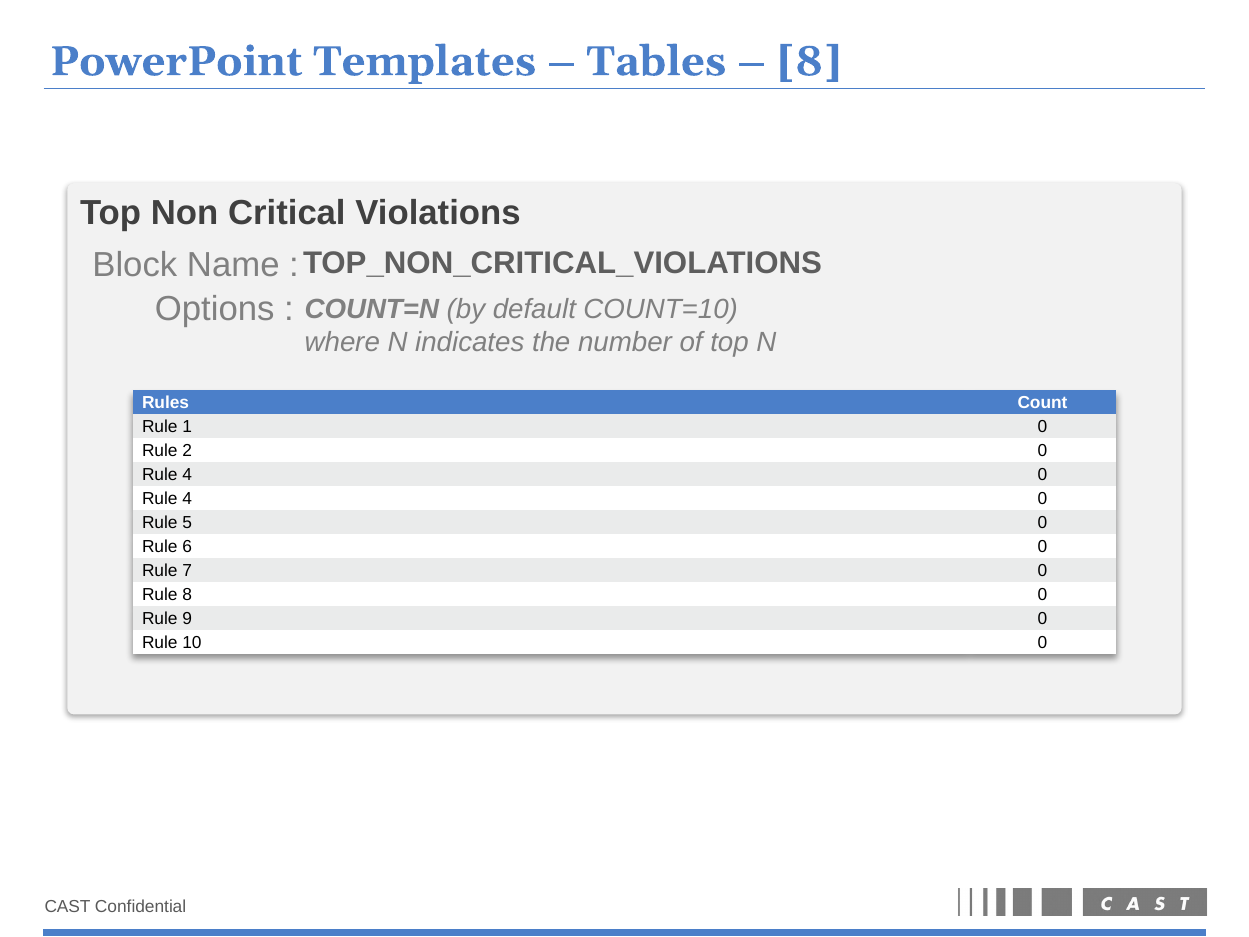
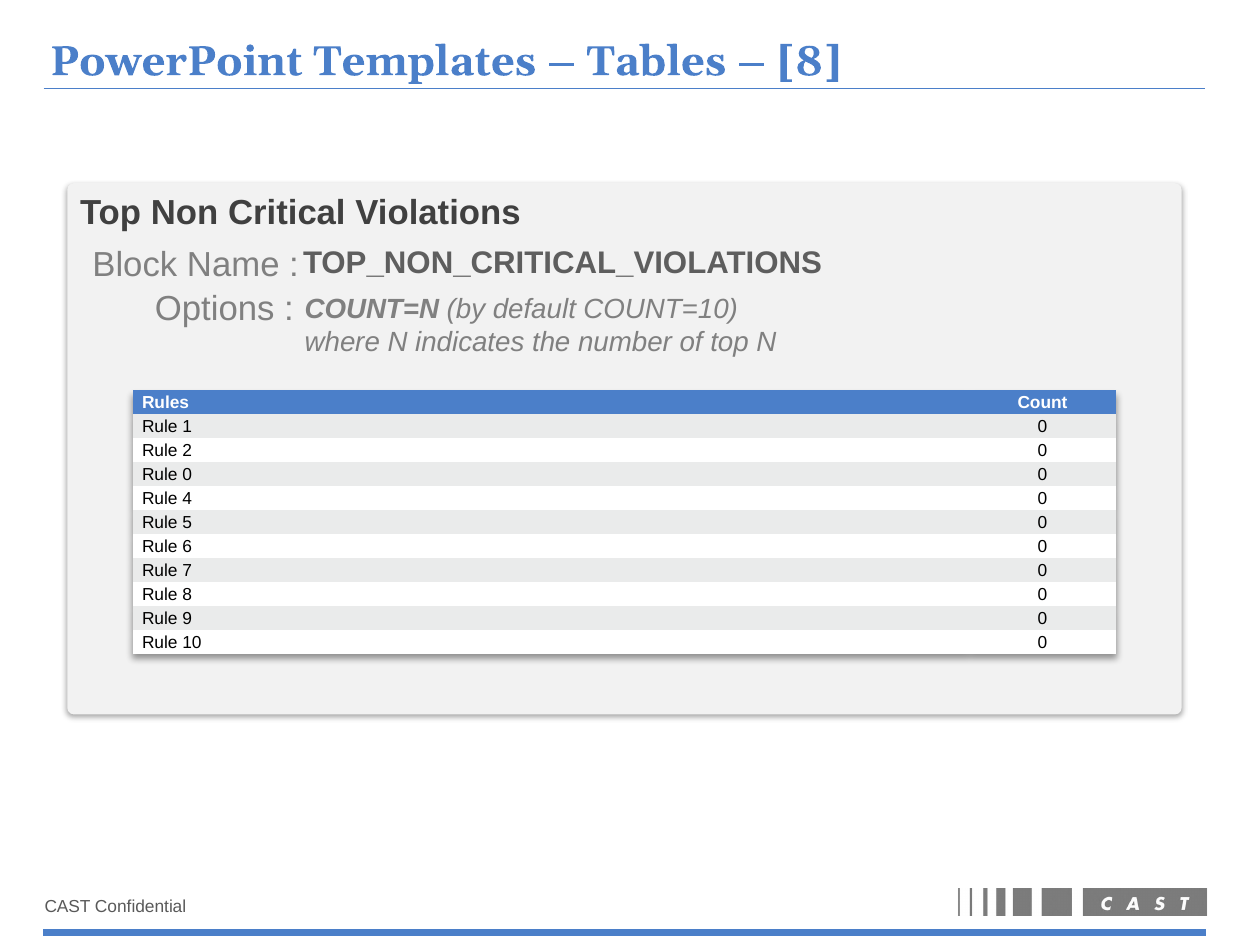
4: 4 -> 0 (187, 474)
